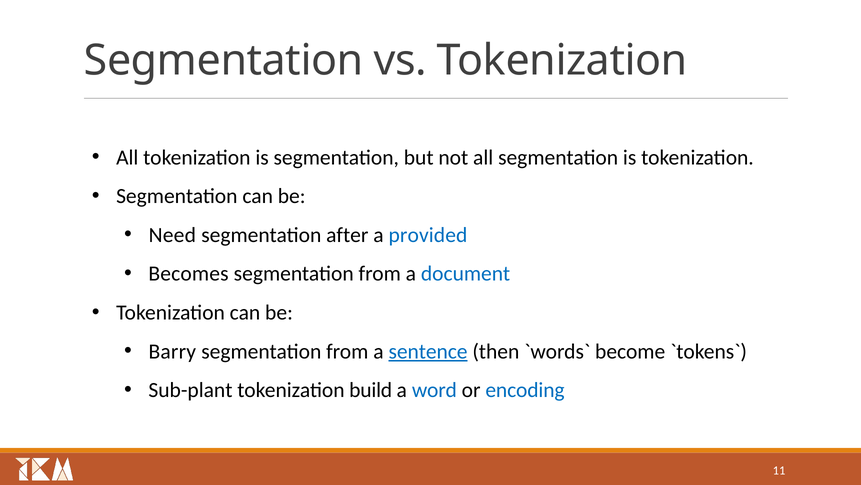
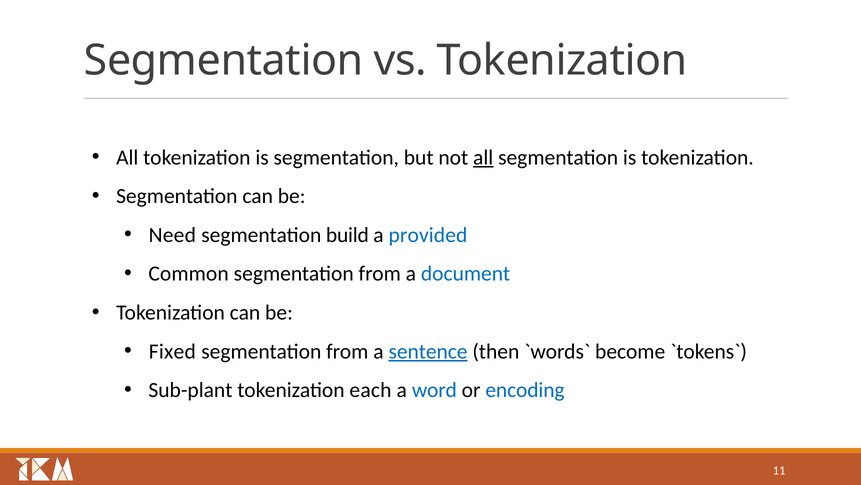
all underline: none -> present (483, 157)
after: after -> build (347, 235)
Becomes: Becomes -> Common (189, 273)
Barry: Barry -> Fixed (172, 351)
build: build -> each (370, 390)
